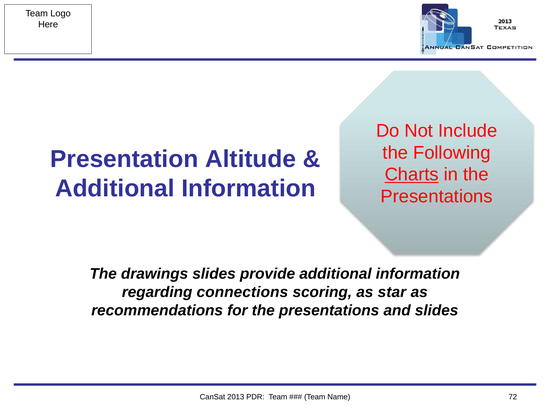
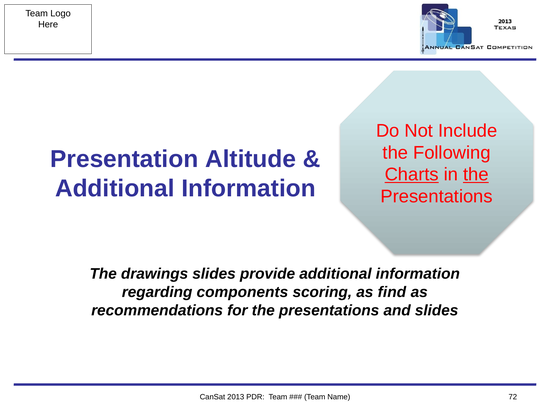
the underline: none -> present (476, 175)
connections: connections -> components (242, 293)
star: star -> find (392, 293)
